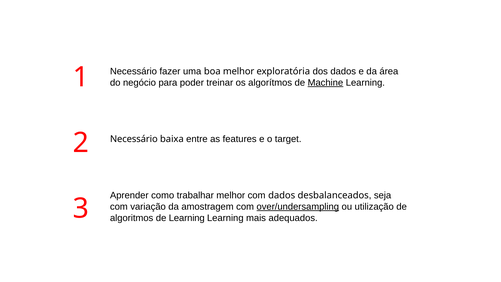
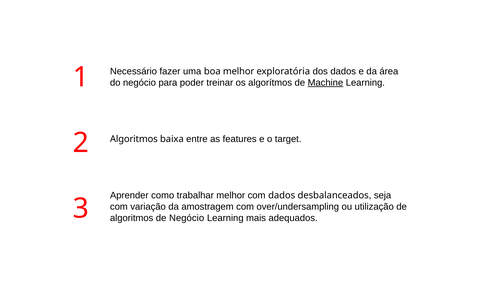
Necessário: Necessário -> Algoritmos (134, 139)
over/undersampling underline: present -> none (298, 207)
de Learning: Learning -> Negócio (187, 218)
